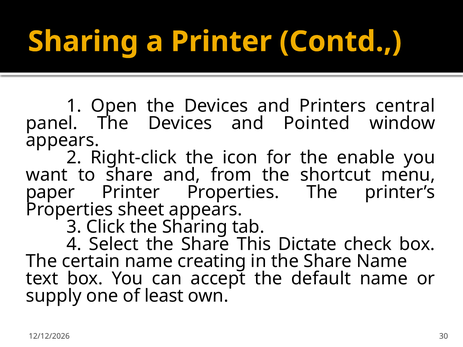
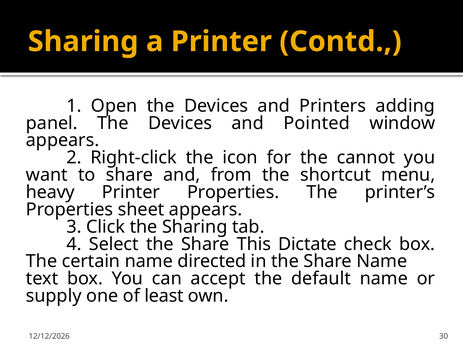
central: central -> adding (405, 106)
enable: enable -> cannot (366, 158)
paper: paper -> heavy (50, 192)
creating: creating -> directed (212, 262)
